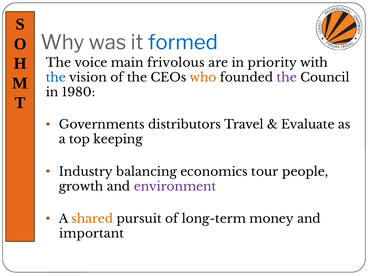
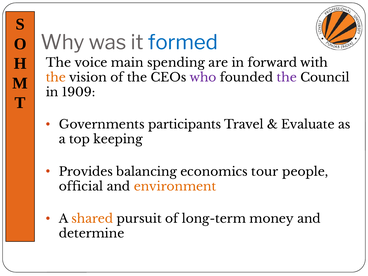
frivolous: frivolous -> spending (176, 63)
priority: priority -> forward (272, 63)
the colour: blue -> orange (56, 78)
who colour: orange -> purple (203, 78)
1980: 1980 -> 1909 (79, 92)
distributors: distributors -> participants (185, 125)
Industry: Industry -> Provides (86, 172)
growth: growth -> official (81, 186)
environment colour: purple -> orange (175, 186)
important: important -> determine (92, 234)
